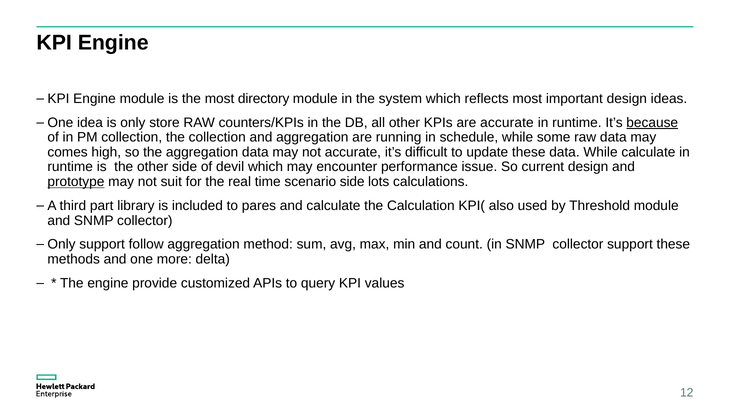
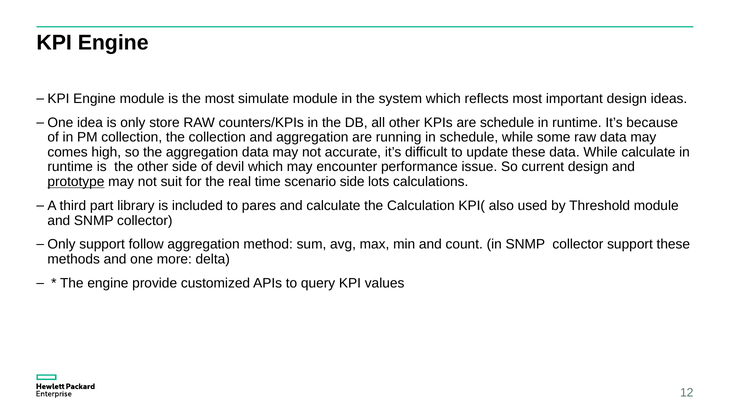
directory: directory -> simulate (264, 99)
are accurate: accurate -> schedule (507, 122)
because underline: present -> none (652, 122)
